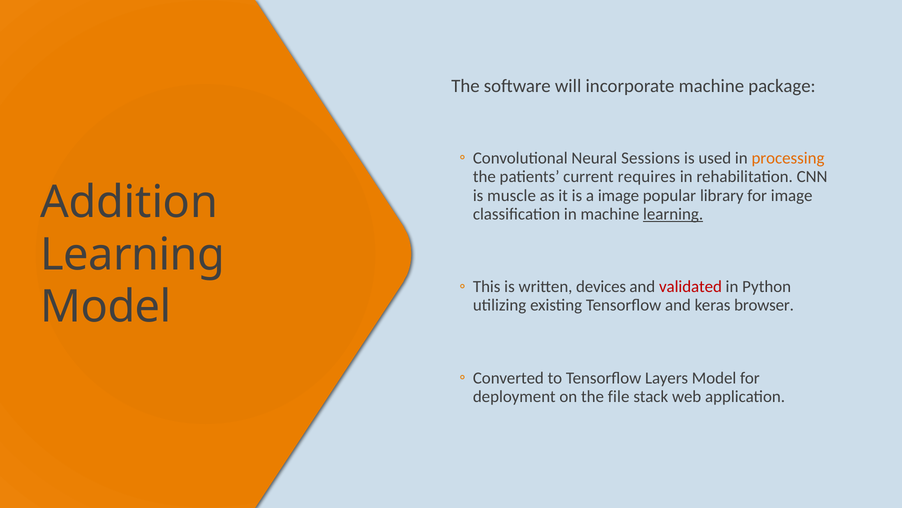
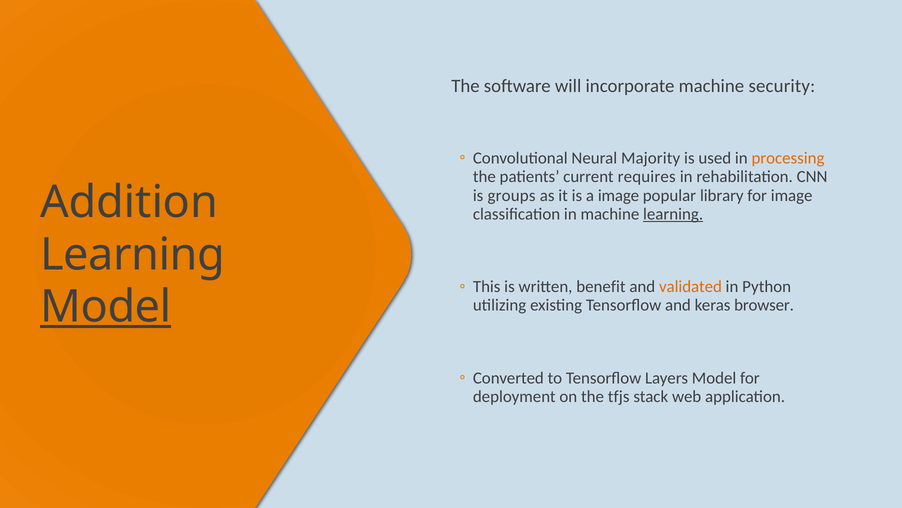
package: package -> security (782, 86)
Sessions: Sessions -> Majority (651, 158)
muscle: muscle -> groups (512, 195)
devices: devices -> benefit (601, 286)
validated colour: red -> orange (690, 286)
Model underline: none -> present (106, 307)
file: file -> tfjs (619, 396)
